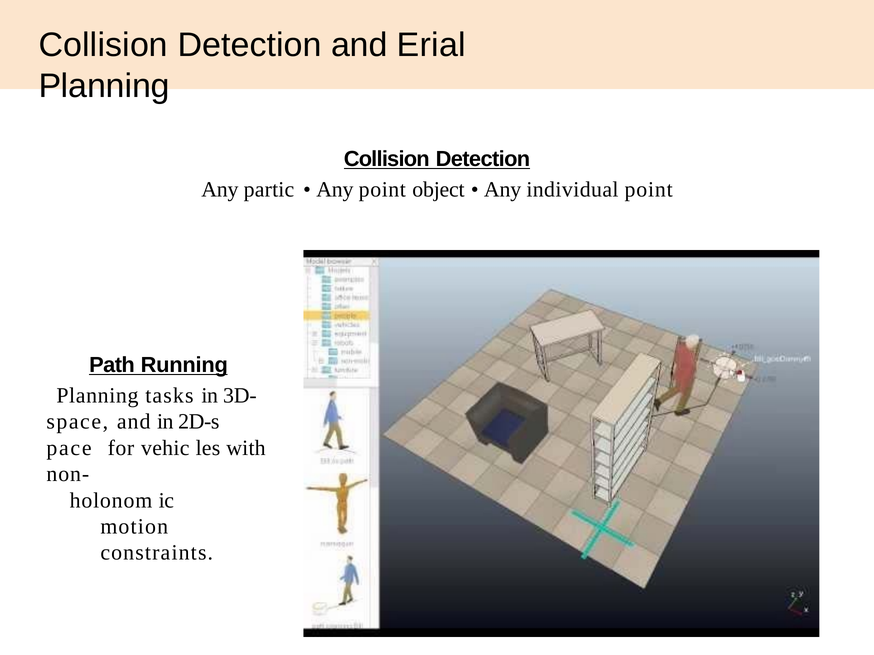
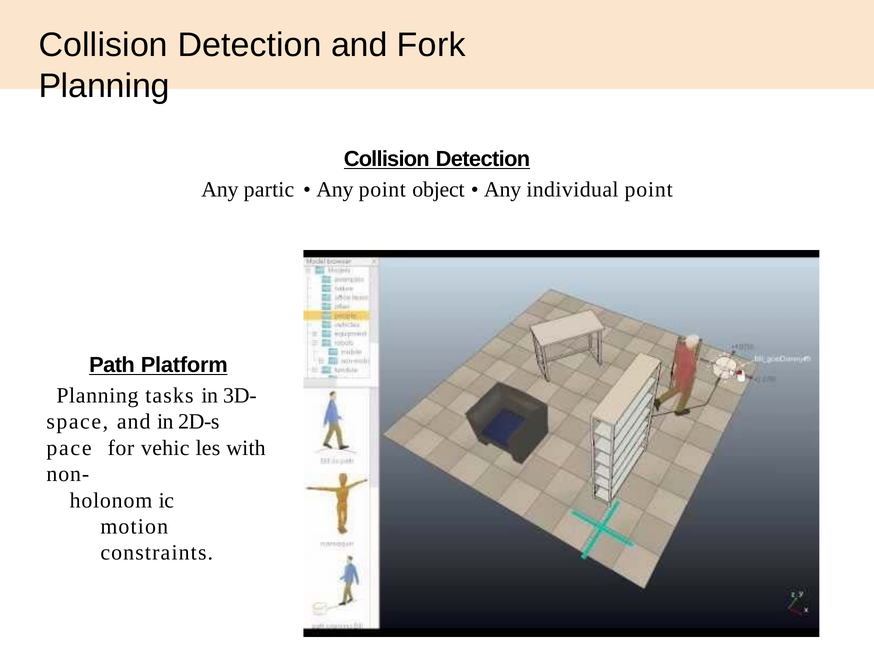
Erial: Erial -> Fork (431, 45)
Running: Running -> Platform (184, 365)
